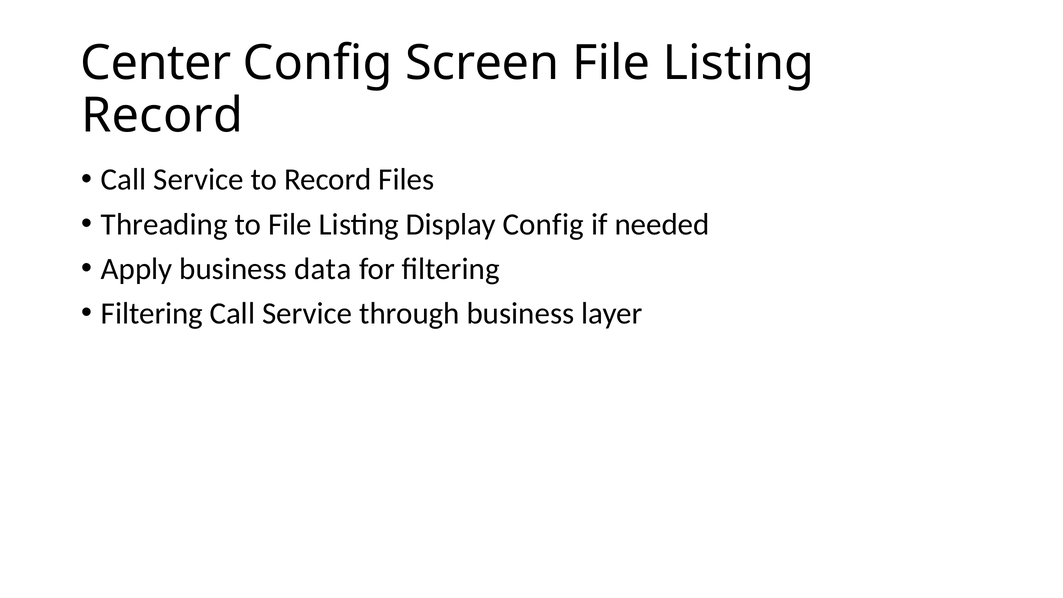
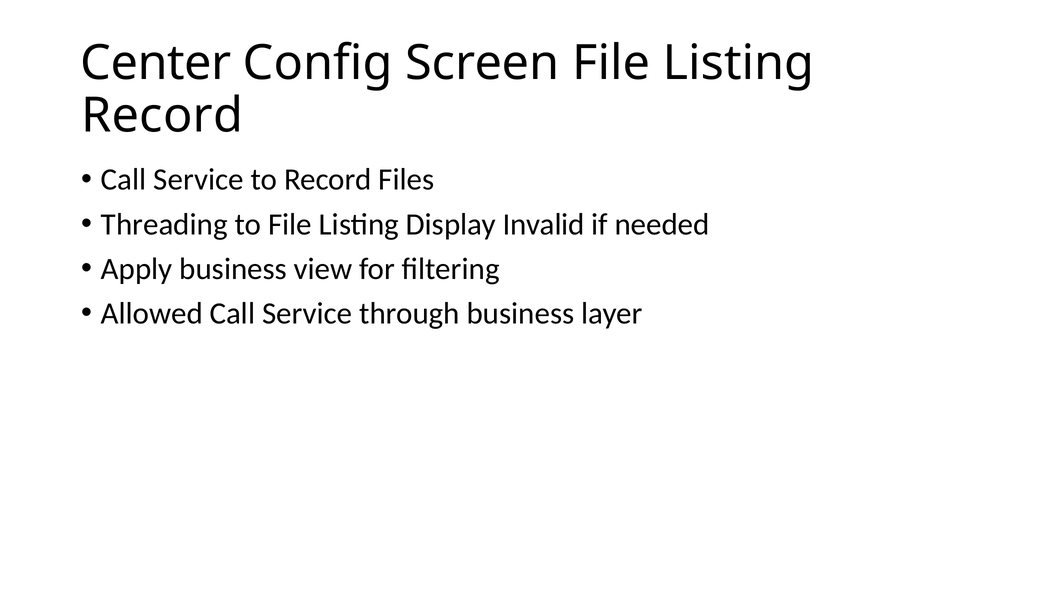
Display Config: Config -> Invalid (544, 224)
data: data -> view (323, 269)
Filtering: Filtering -> Allowed (152, 313)
